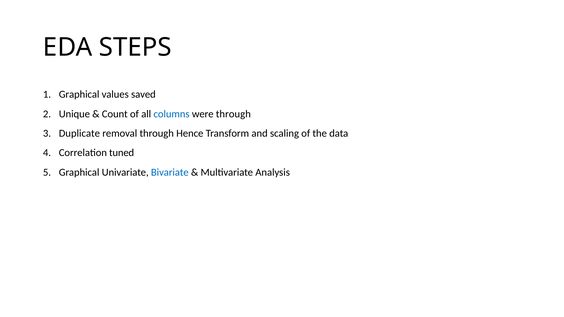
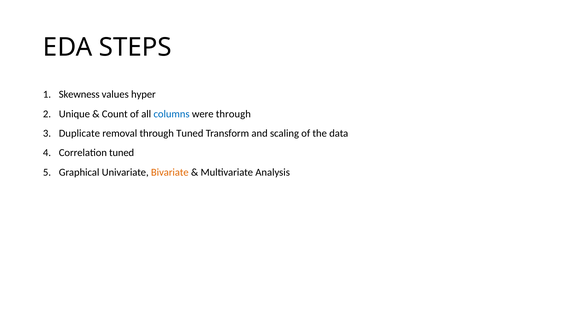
Graphical: Graphical -> Skewness (79, 95)
saved: saved -> hyper (143, 95)
through Hence: Hence -> Tuned (190, 133)
Bivariate colour: blue -> orange (170, 172)
